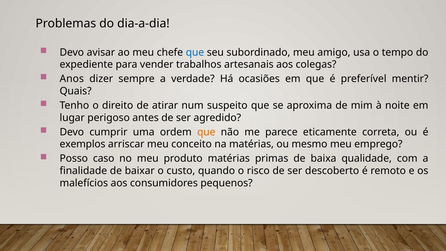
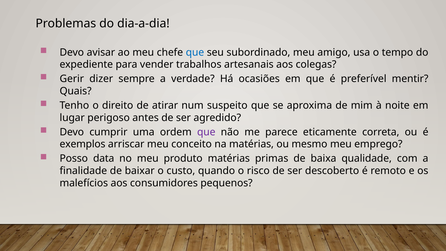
Anos: Anos -> Gerir (72, 79)
que colour: orange -> purple (206, 132)
caso: caso -> data (104, 159)
